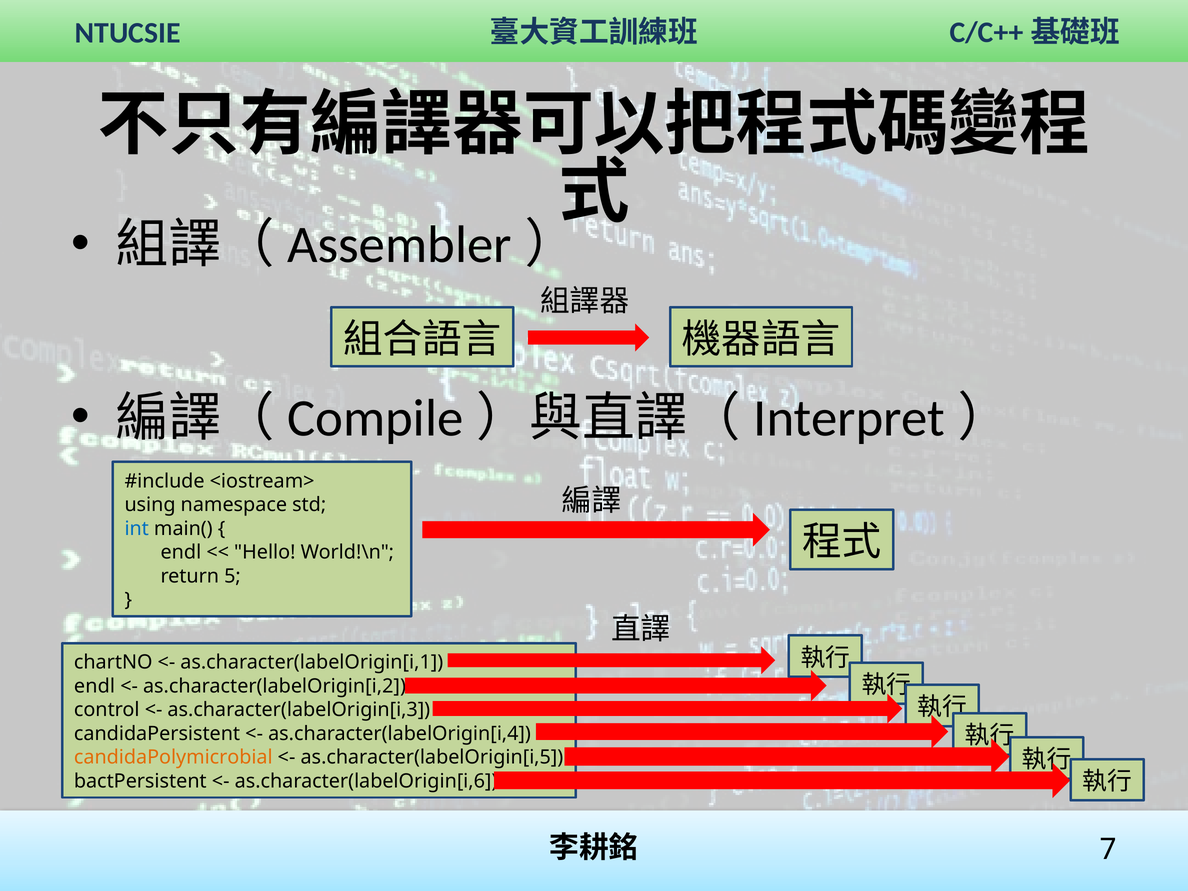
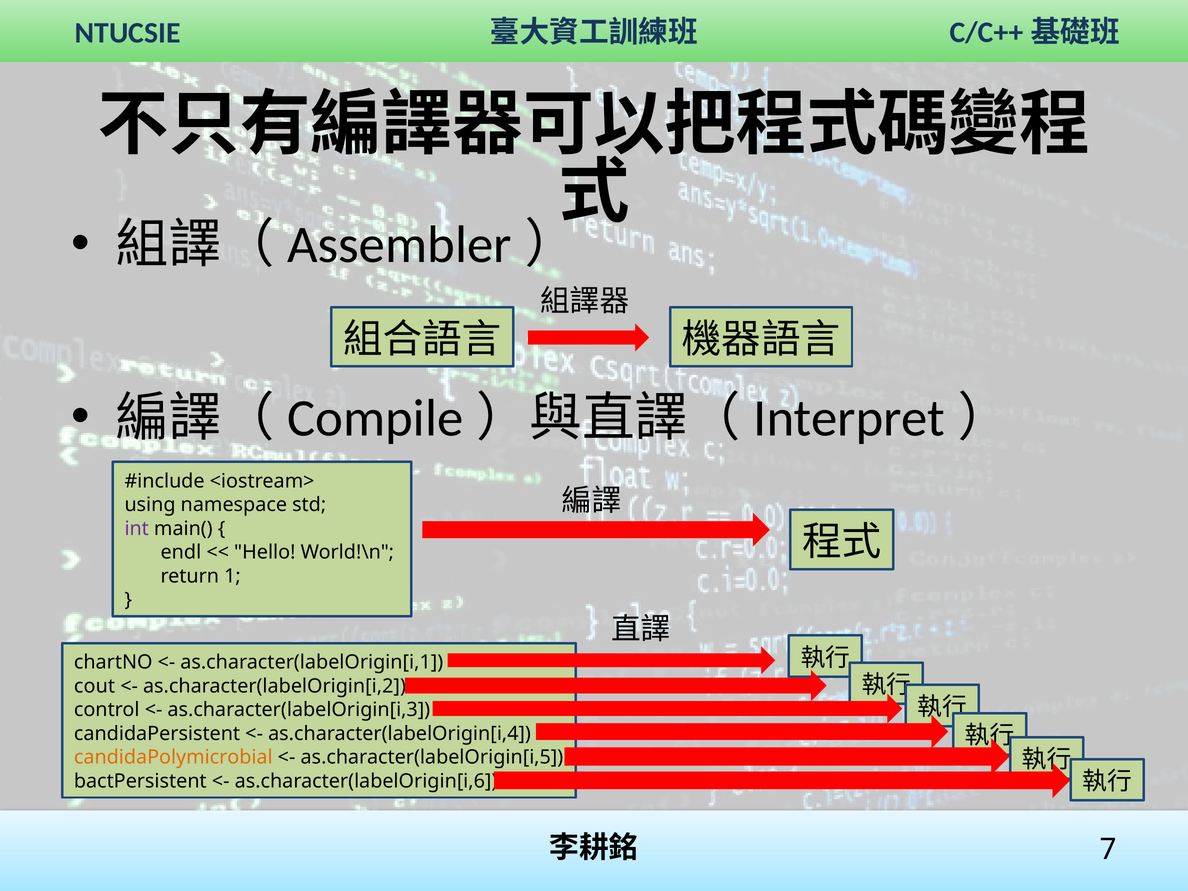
int colour: blue -> purple (137, 528)
5: 5 -> 1 (232, 576)
endl: endl -> cout (95, 686)
